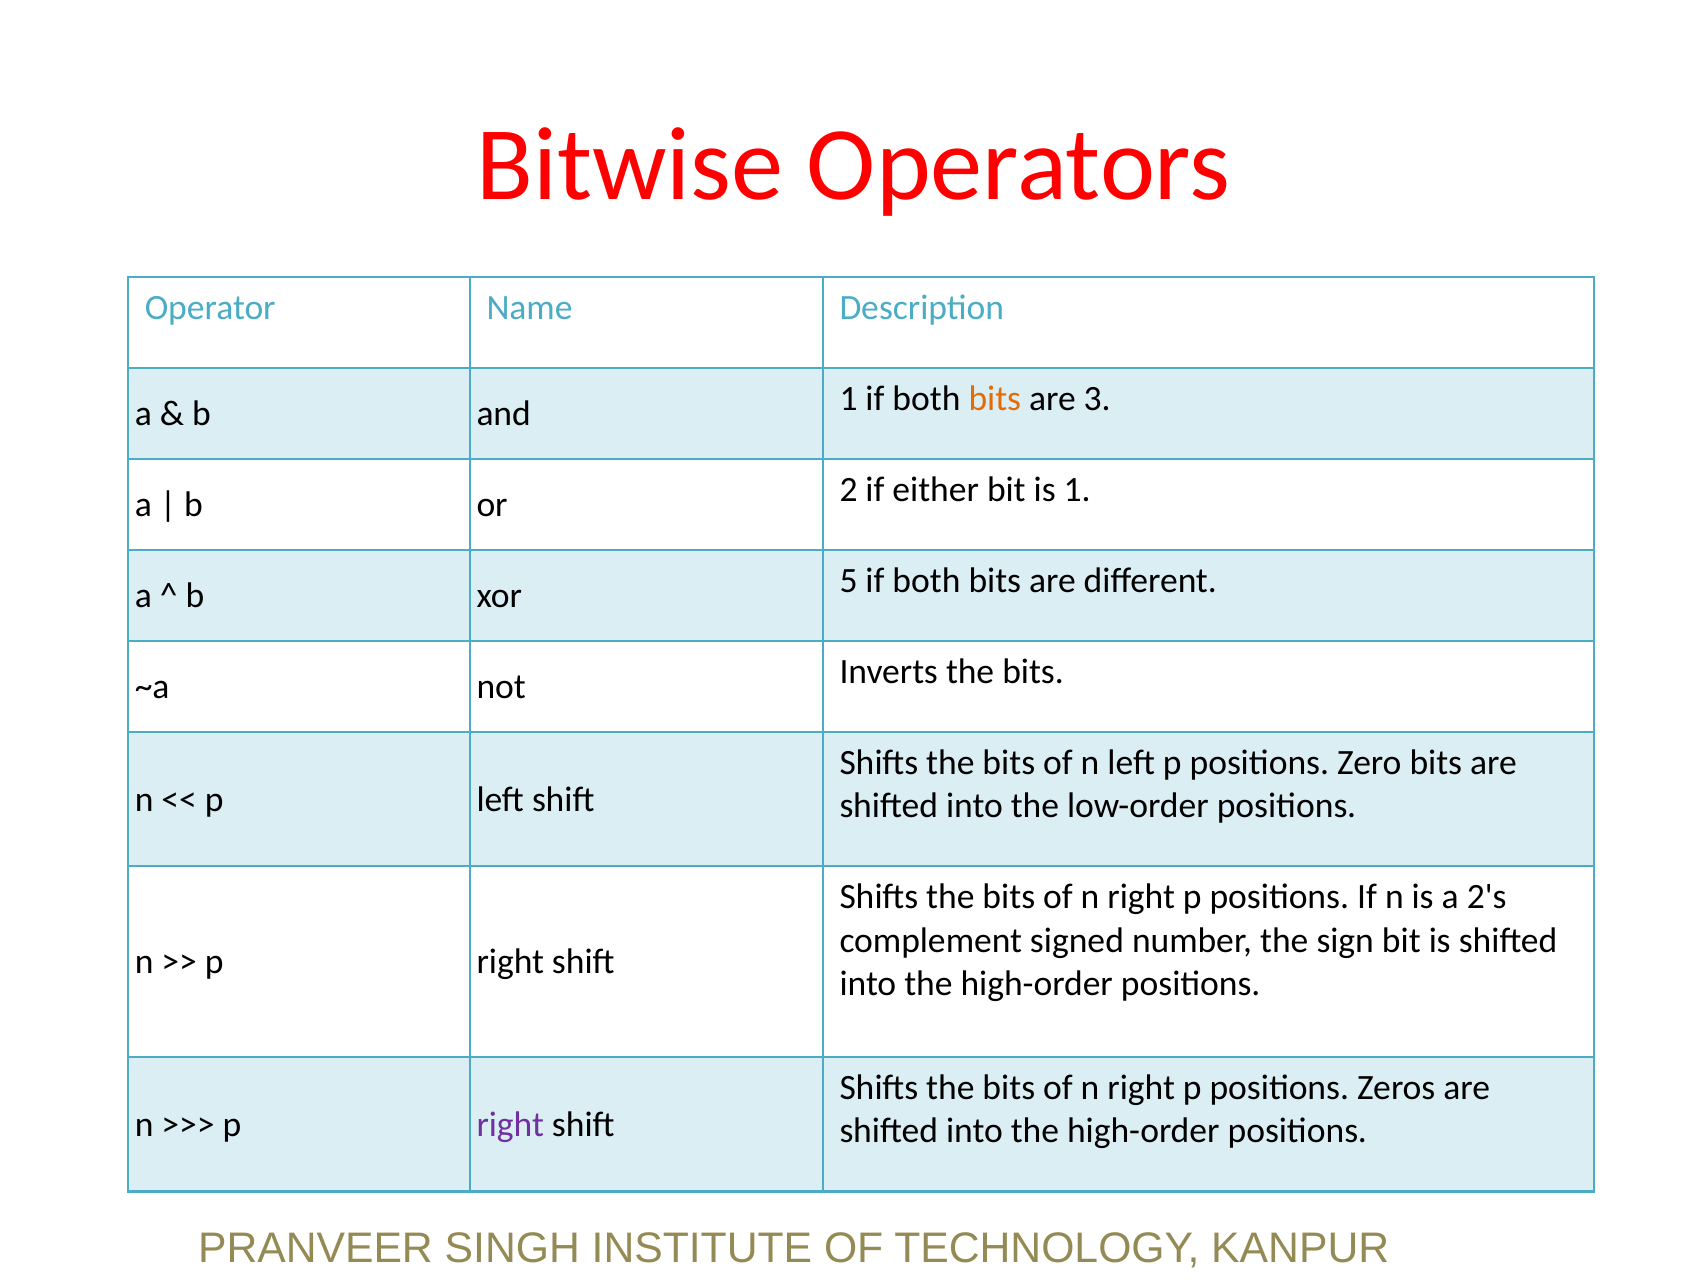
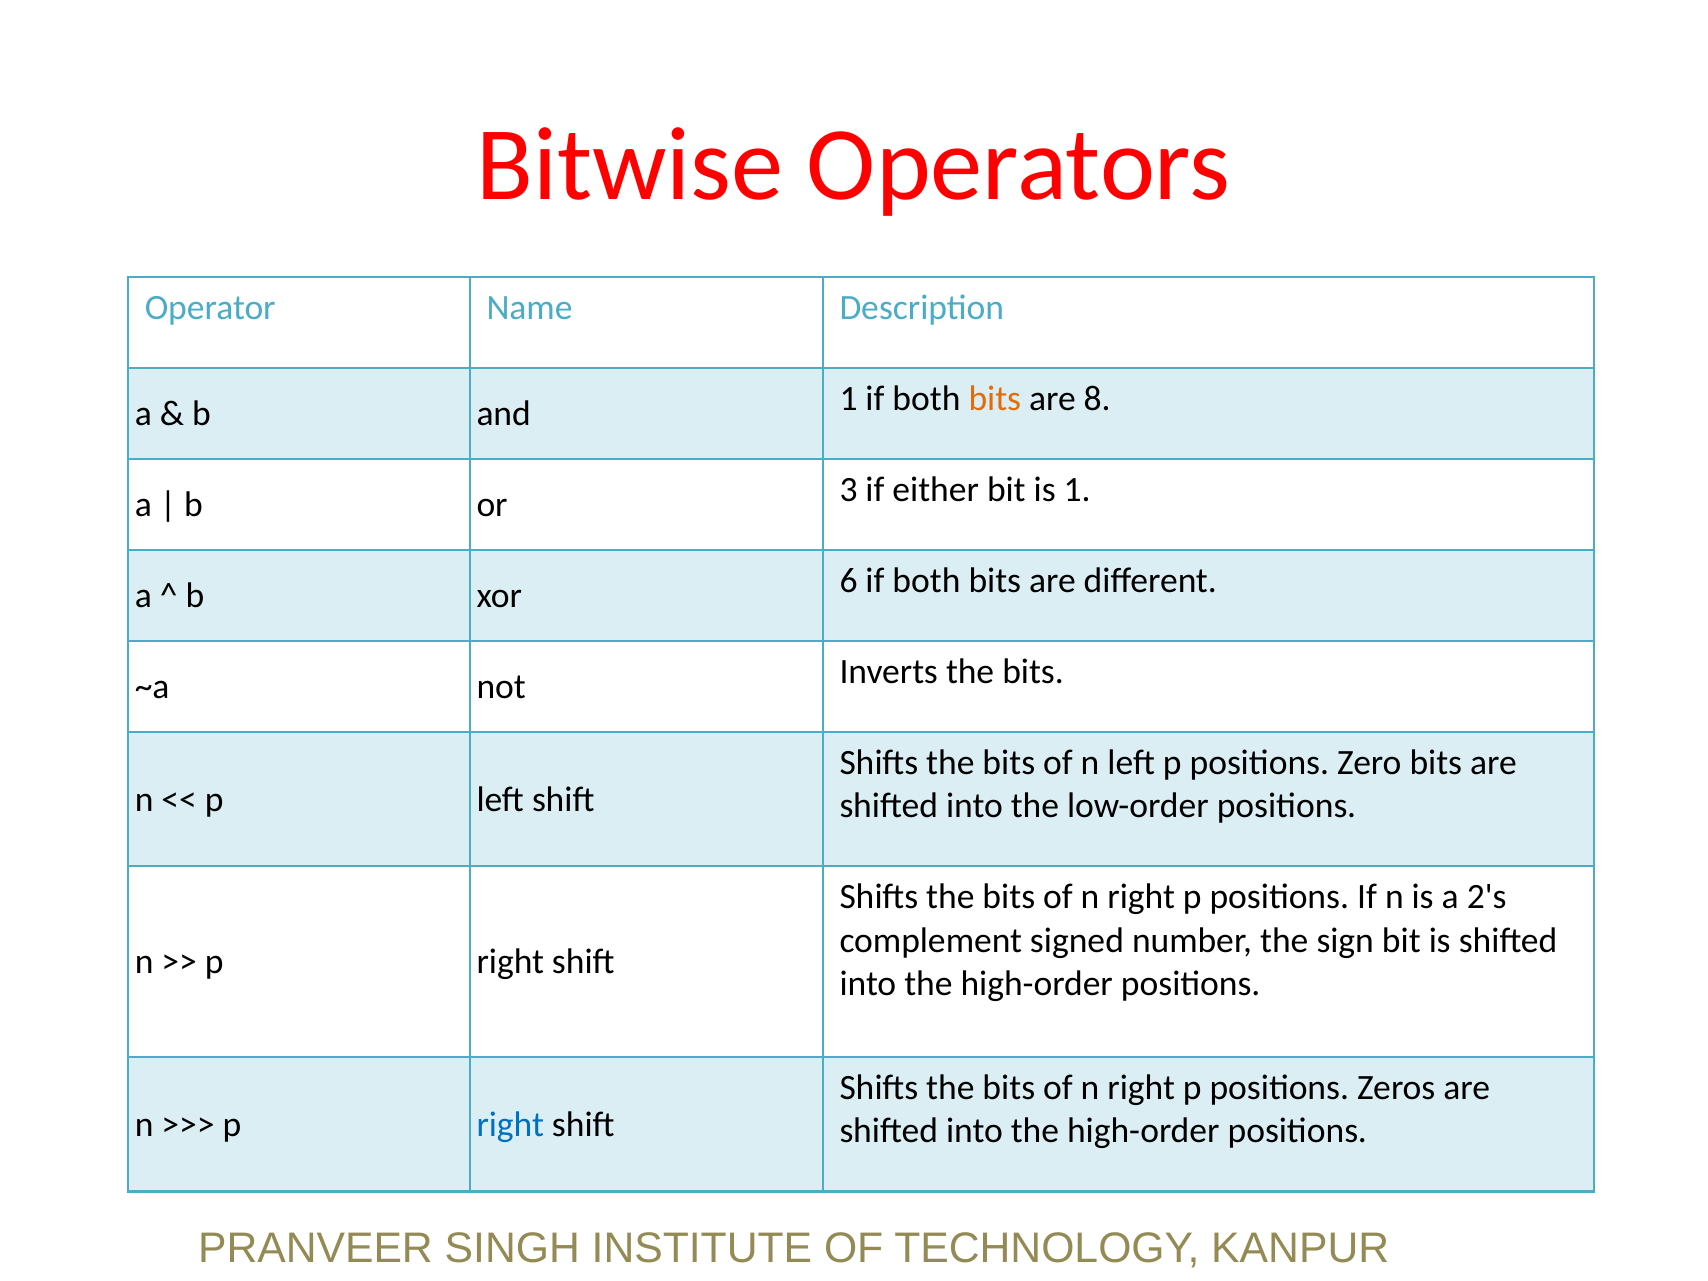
3: 3 -> 8 (1097, 399)
2: 2 -> 3 (849, 490)
5: 5 -> 6 (849, 581)
right colour: purple -> blue (510, 1125)
